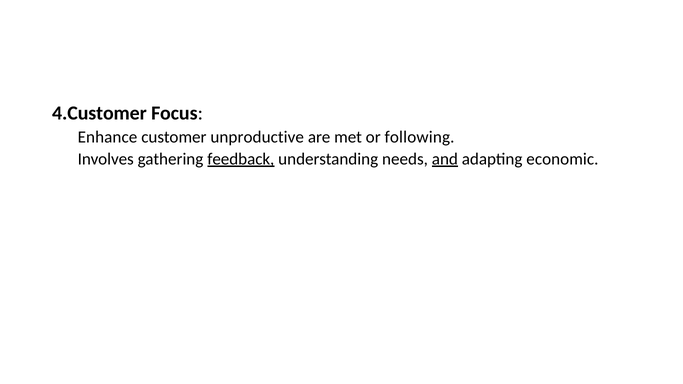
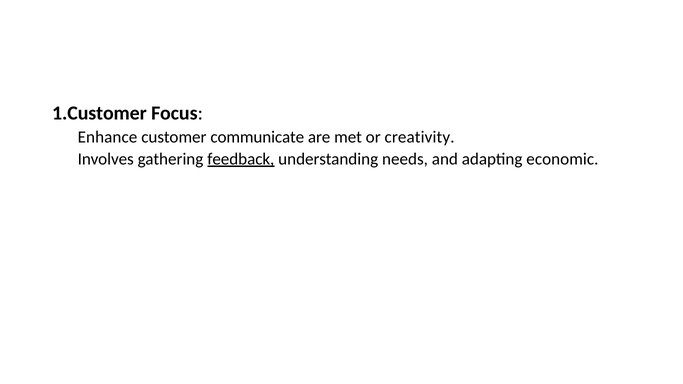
4.Customer: 4.Customer -> 1.Customer (99, 113)
unproductive: unproductive -> communicate (257, 137)
following: following -> creativity (420, 137)
and underline: present -> none (445, 159)
